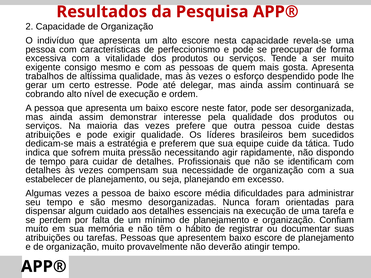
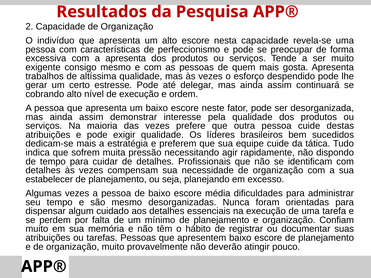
a vitalidade: vitalidade -> apresenta (126, 58)
atingir tempo: tempo -> pouco (286, 247)
